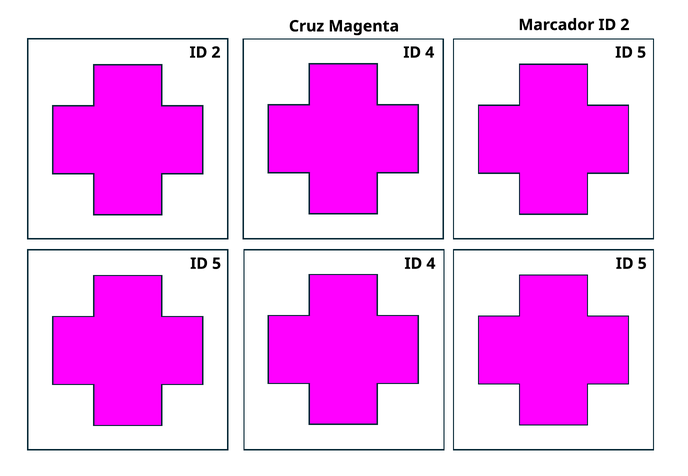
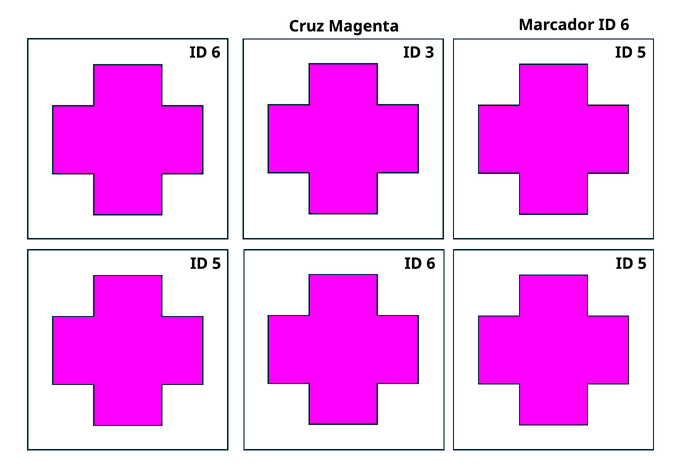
Marcador ID 2: 2 -> 6 (625, 25)
2: 2 -> 6 (216, 53)
4: 4 -> 3 (430, 53)
4: 4 -> 6 (431, 264)
